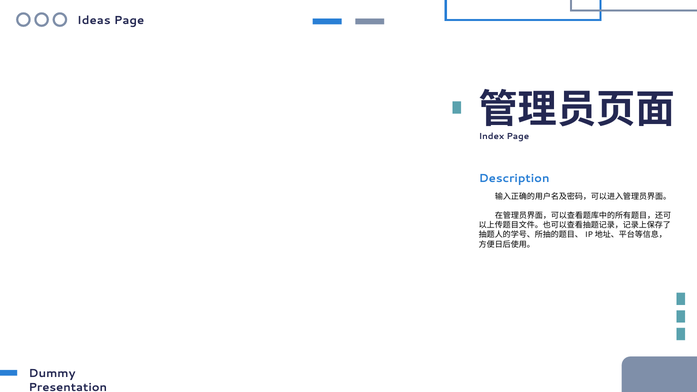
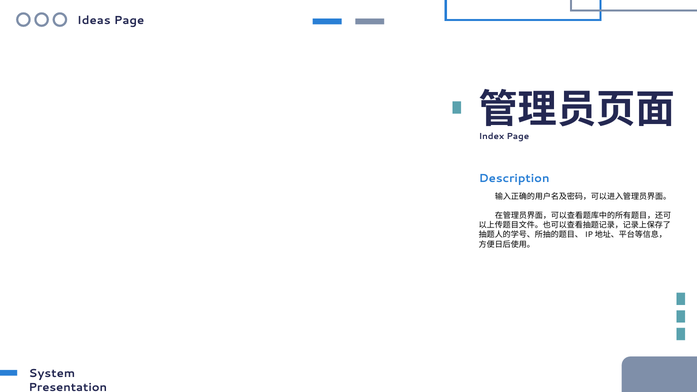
Dummy: Dummy -> System (52, 374)
